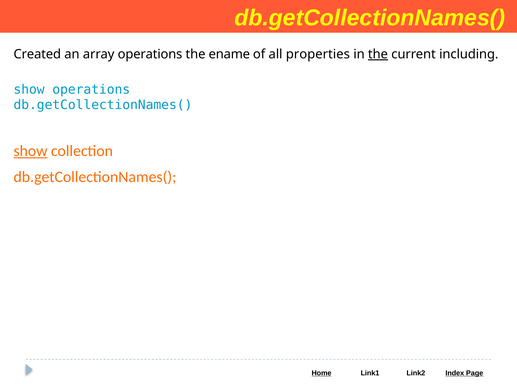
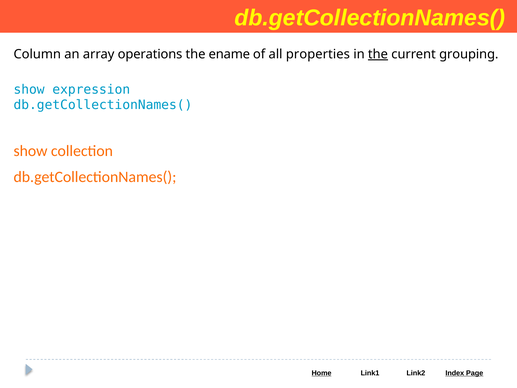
Created: Created -> Column (37, 54)
including: including -> grouping (469, 54)
show operations: operations -> expression (91, 89)
show underline: present -> none (30, 151)
